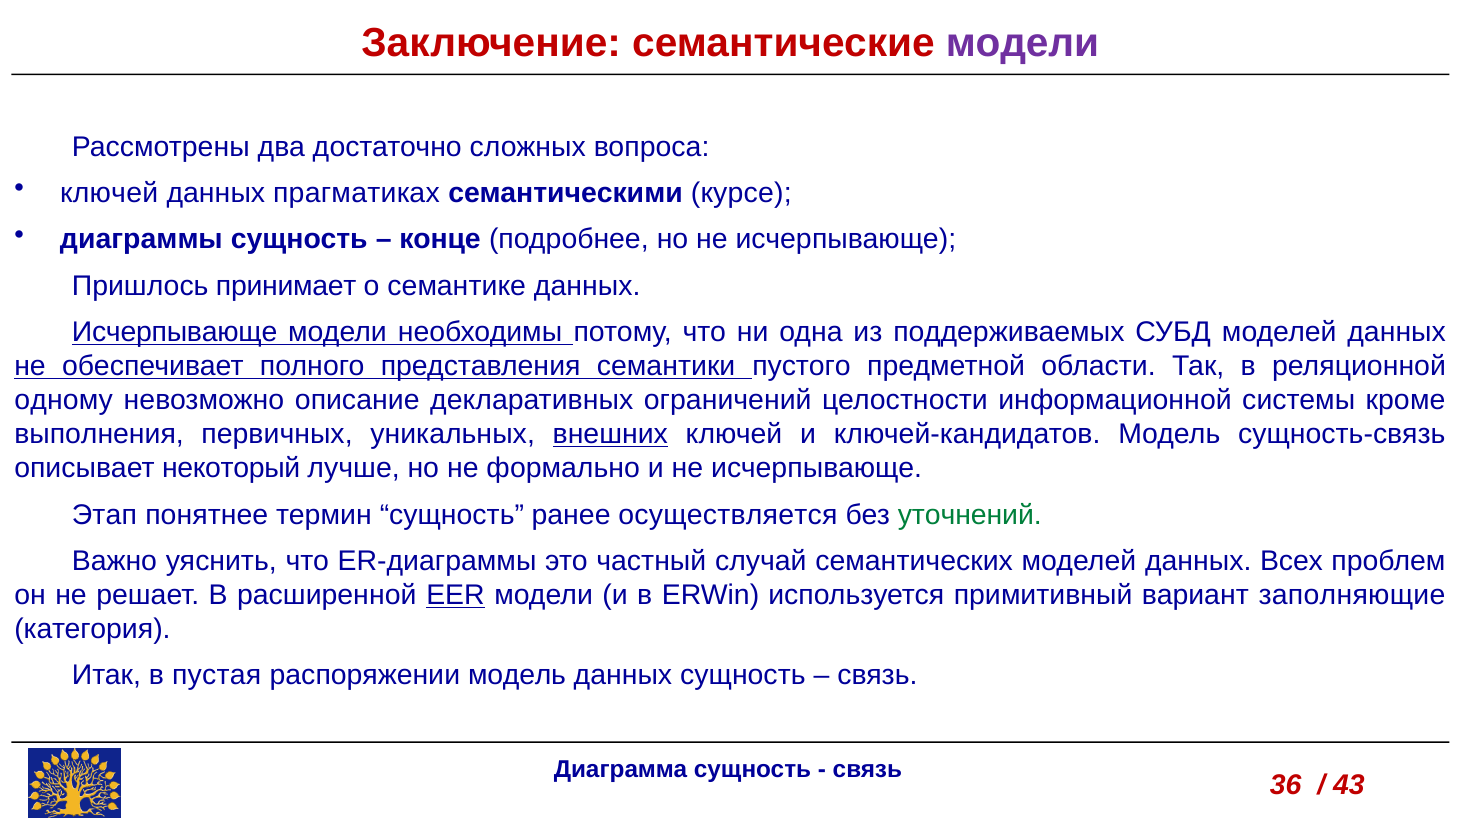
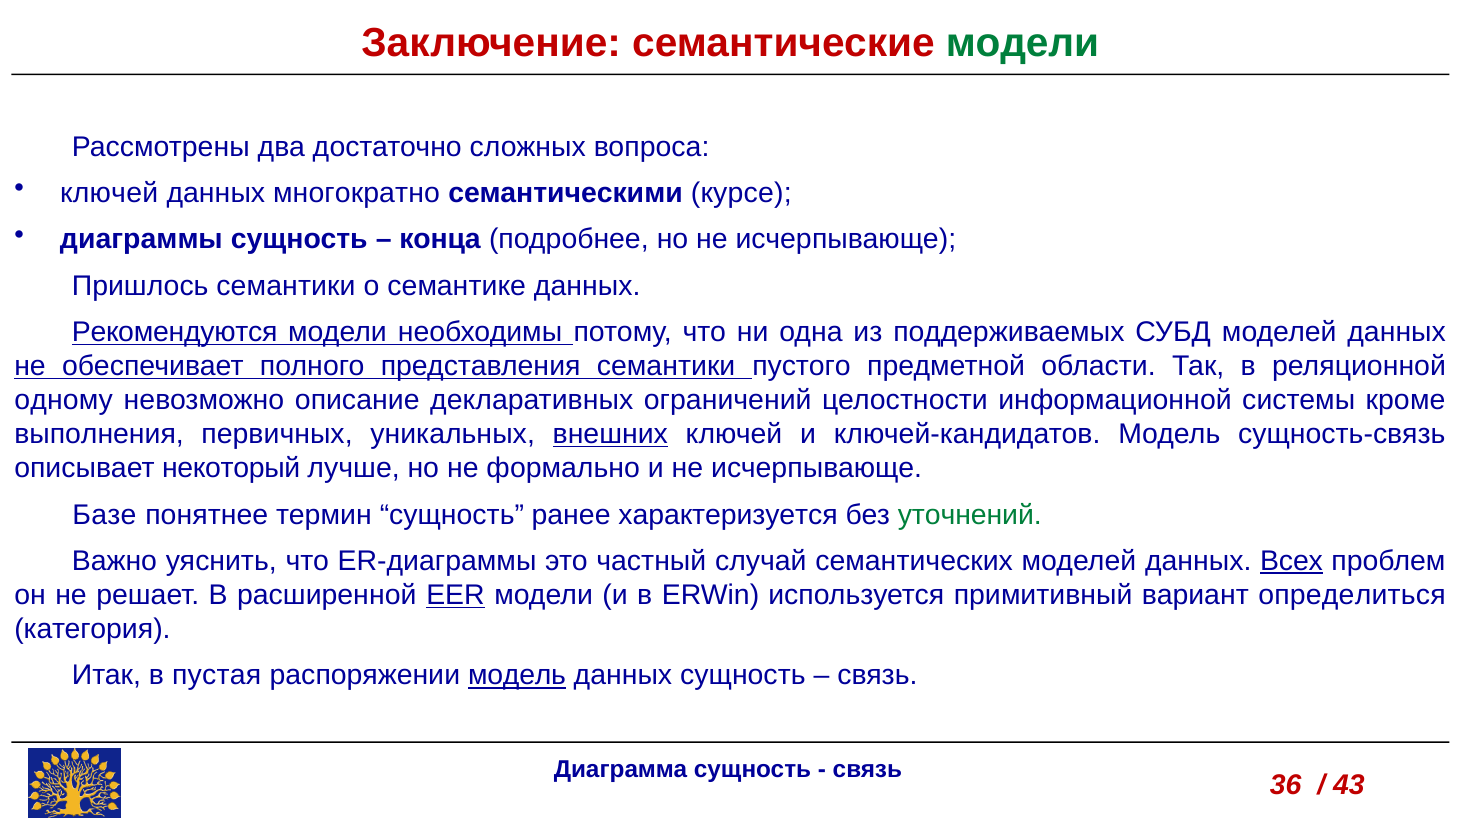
модели colour: purple -> green (1022, 43)
прагматиках: прагматиках -> многократно (356, 193)
конце: конце -> конца (440, 239)
Пришлось принимает: принимает -> семантики (286, 286)
Исчерпывающе: Исчерпывающе -> Рекомендуются (175, 332)
Этап: Этап -> Базе (104, 515)
осуществляется: осуществляется -> характеризуется (728, 515)
Всех underline: none -> present (1292, 561)
заполняющие: заполняющие -> определиться (1352, 595)
модель underline: none -> present (517, 675)
